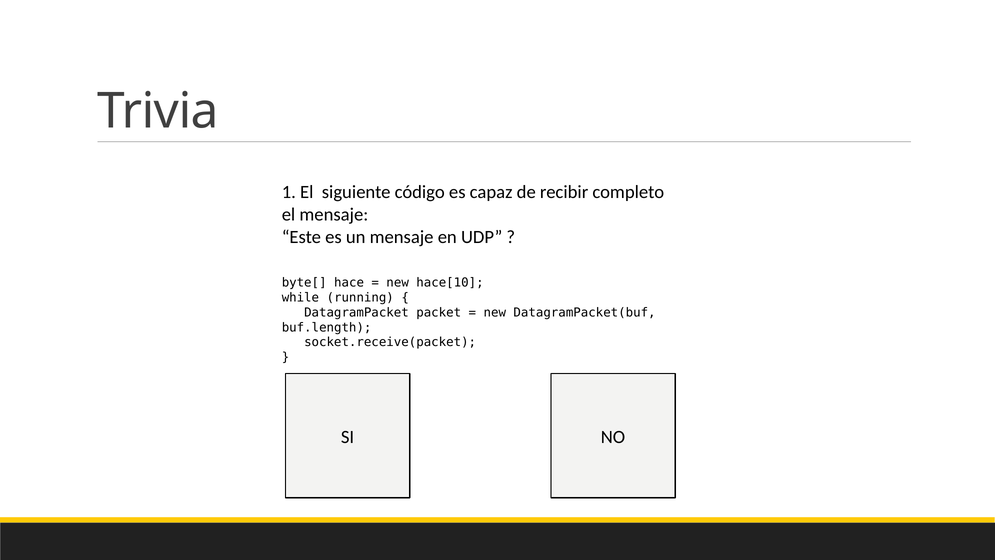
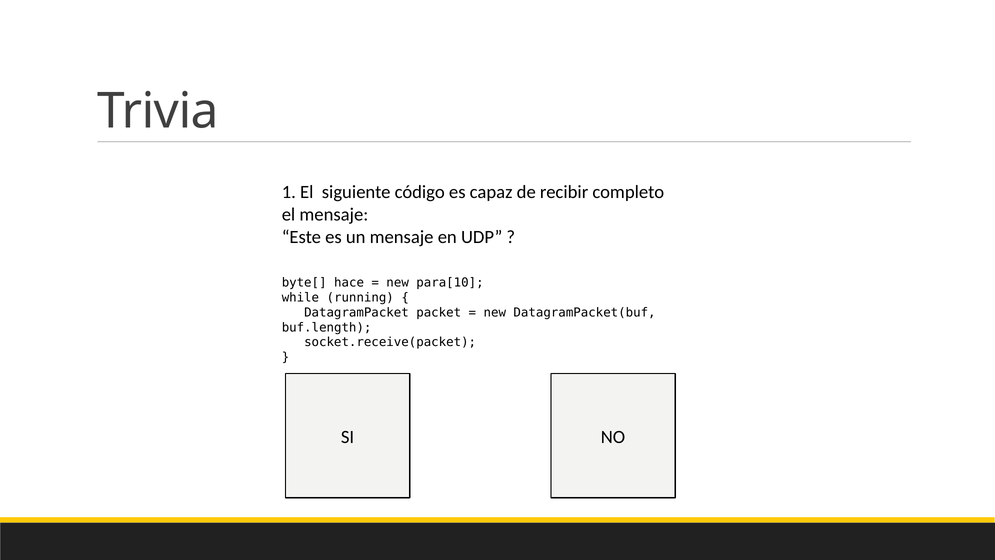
hace[10: hace[10 -> para[10 (450, 282)
